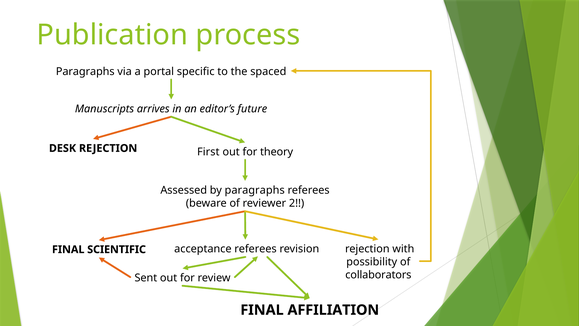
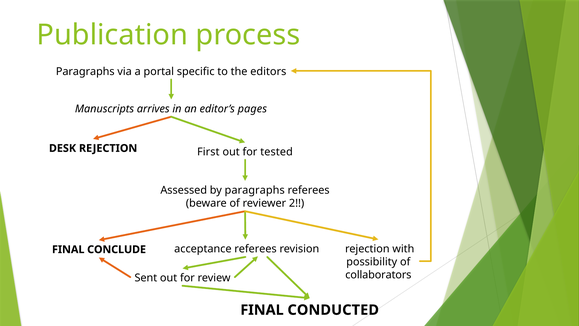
spaced: spaced -> editors (268, 72)
future: future -> pages (252, 109)
theory: theory -> tested (277, 152)
SCIENTIFIC: SCIENTIFIC -> CONCLUDE (117, 249)
AFFILIATION: AFFILIATION -> CONDUCTED (333, 310)
